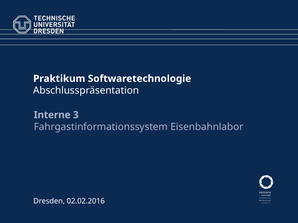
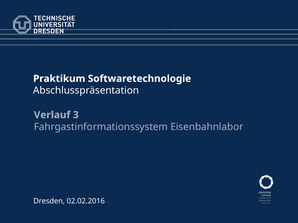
Interne: Interne -> Verlauf (52, 115)
